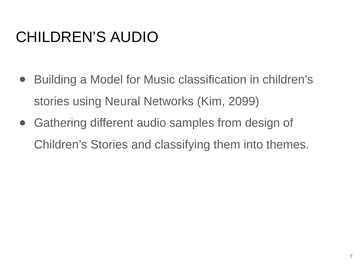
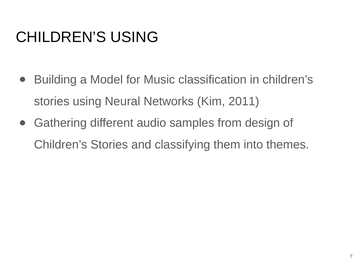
CHILDREN’S AUDIO: AUDIO -> USING (134, 37)
2099: 2099 -> 2011 (244, 101)
